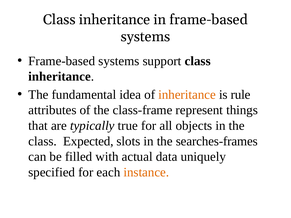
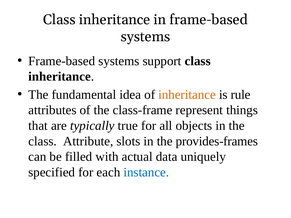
Expected: Expected -> Attribute (88, 141)
searches-frames: searches-frames -> provides-frames (217, 141)
instance colour: orange -> blue (146, 172)
